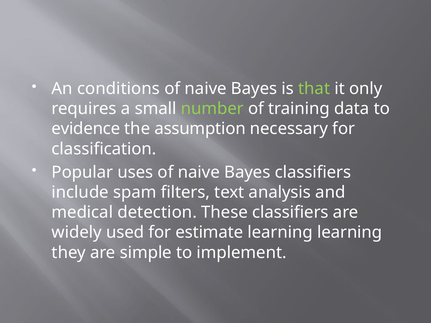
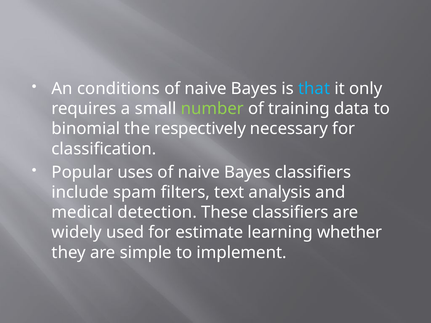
that colour: light green -> light blue (314, 89)
evidence: evidence -> binomial (86, 129)
assumption: assumption -> respectively (200, 129)
learning learning: learning -> whether (350, 233)
